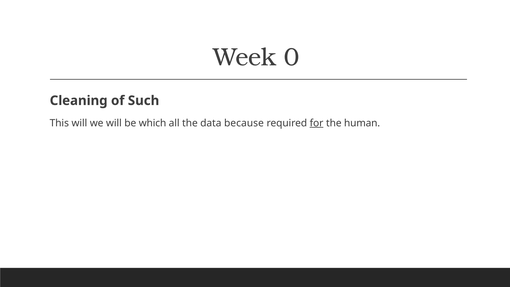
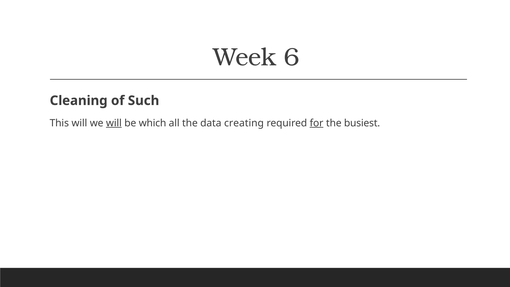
0: 0 -> 6 (292, 57)
will underline: none -> present (114, 123)
because: because -> creating (244, 123)
human: human -> busiest (362, 123)
